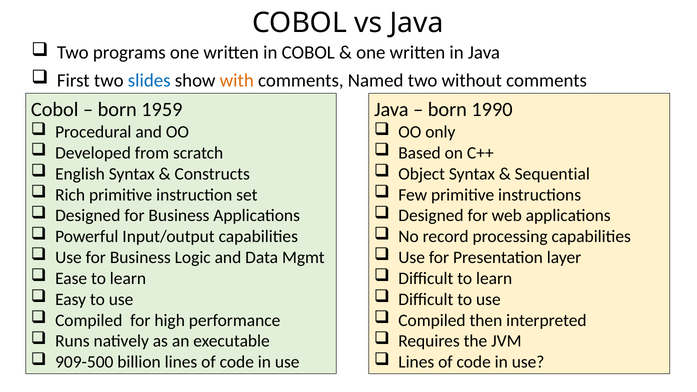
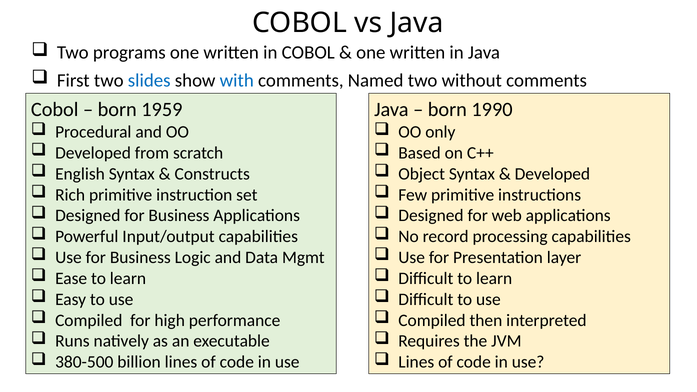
with colour: orange -> blue (237, 80)
Sequential: Sequential -> Developed (552, 174)
909-500: 909-500 -> 380-500 (84, 362)
